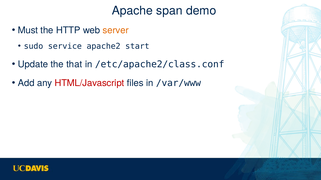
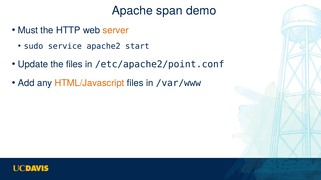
the that: that -> files (74, 64)
/etc/apache2/class.conf: /etc/apache2/class.conf -> /etc/apache2/point.conf (160, 64)
HTML/Javascript colour: red -> orange (89, 83)
